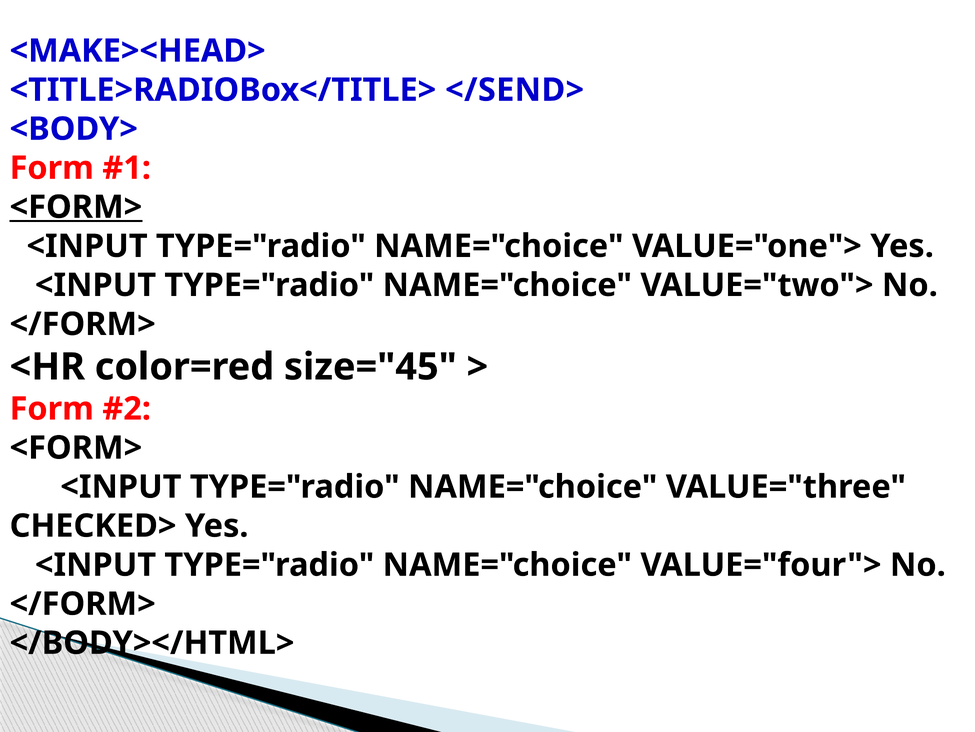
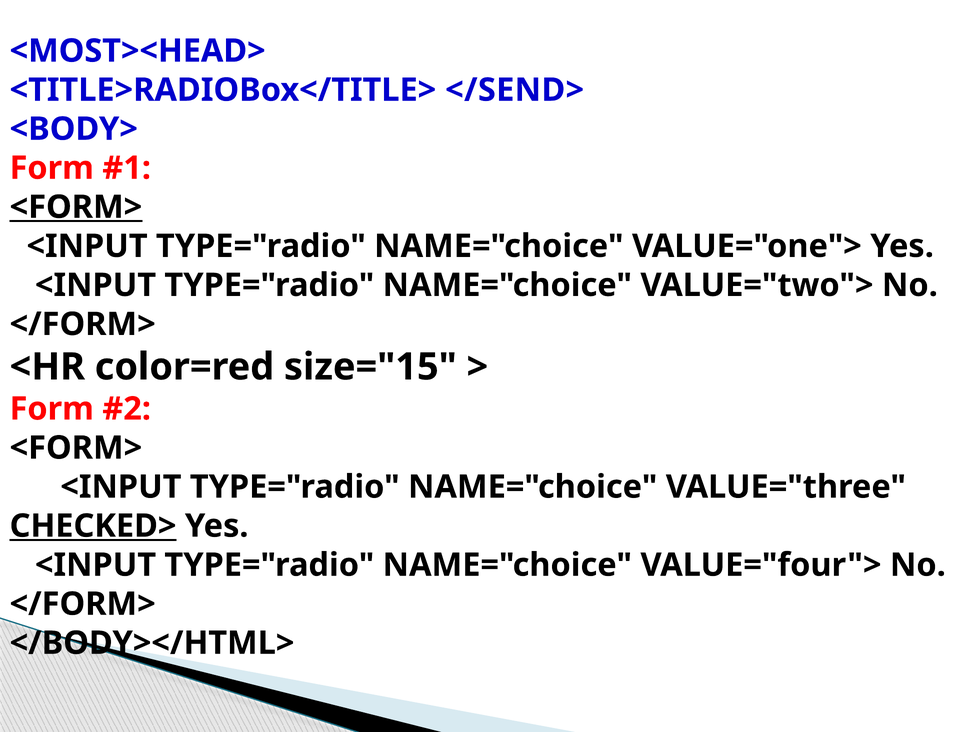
<MAKE><HEAD>: <MAKE><HEAD> -> <MOST><HEAD> (138, 51)
size="45: size="45 -> size="15 (370, 367)
CHECKED> underline: none -> present (93, 525)
